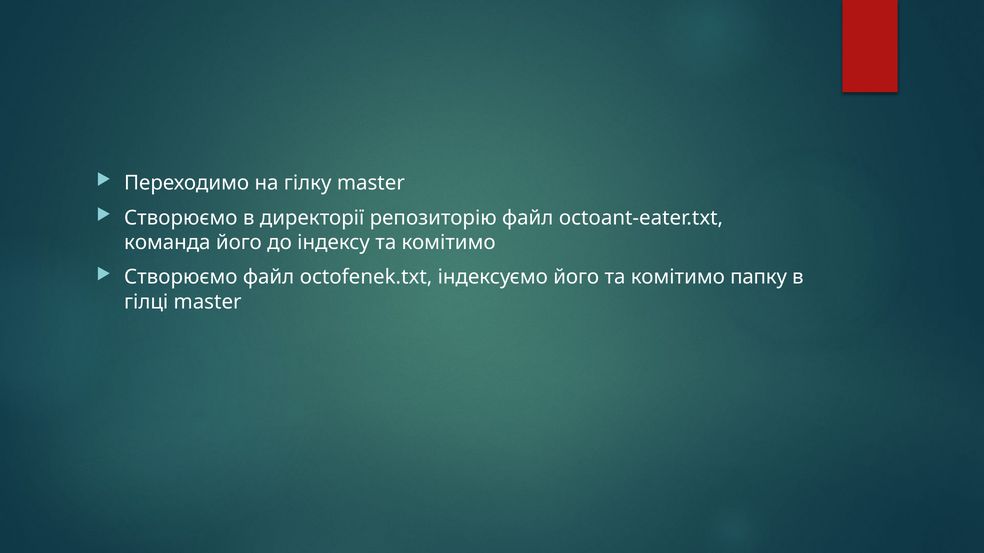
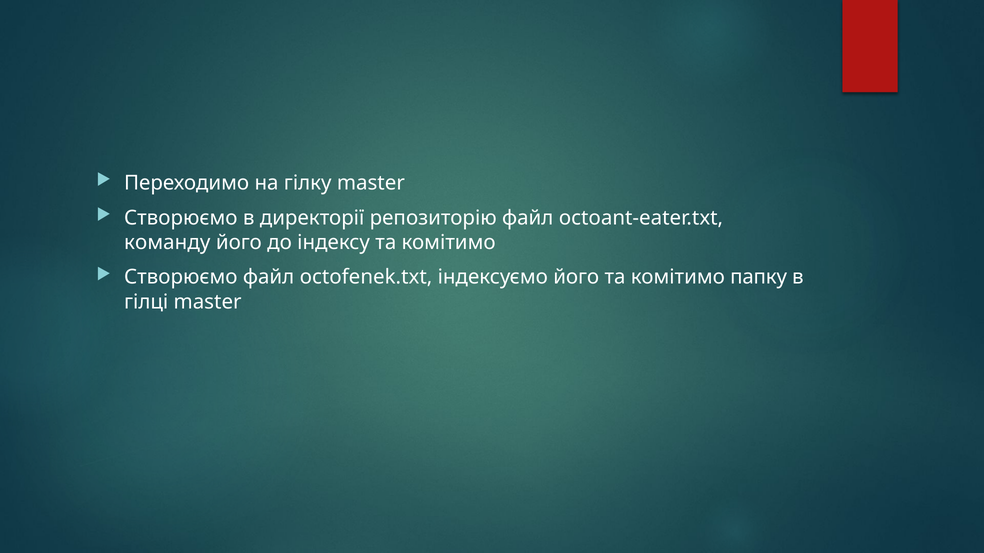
команда: команда -> команду (167, 243)
